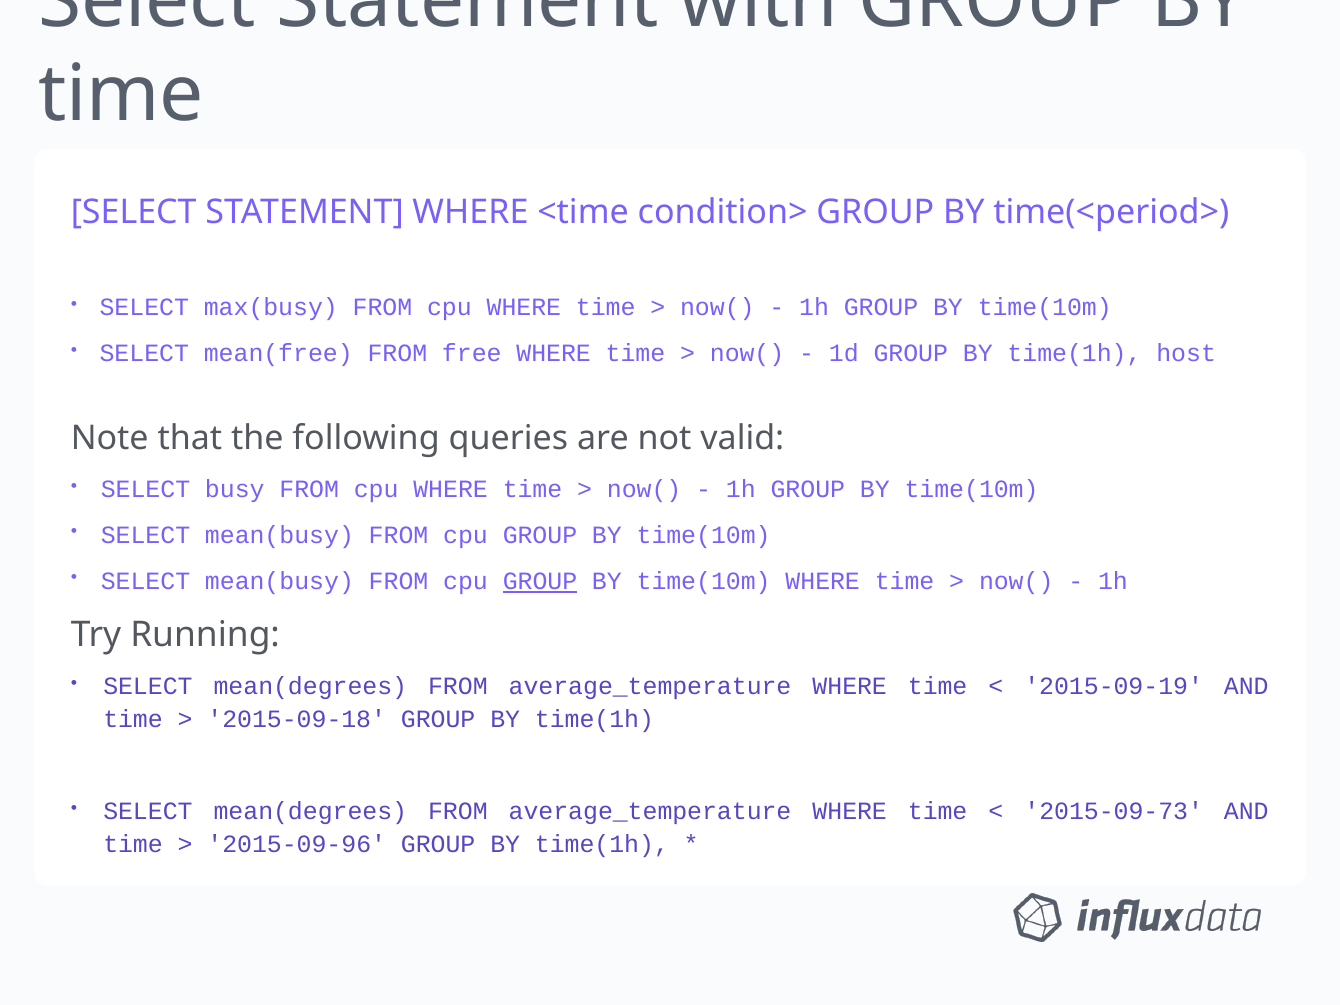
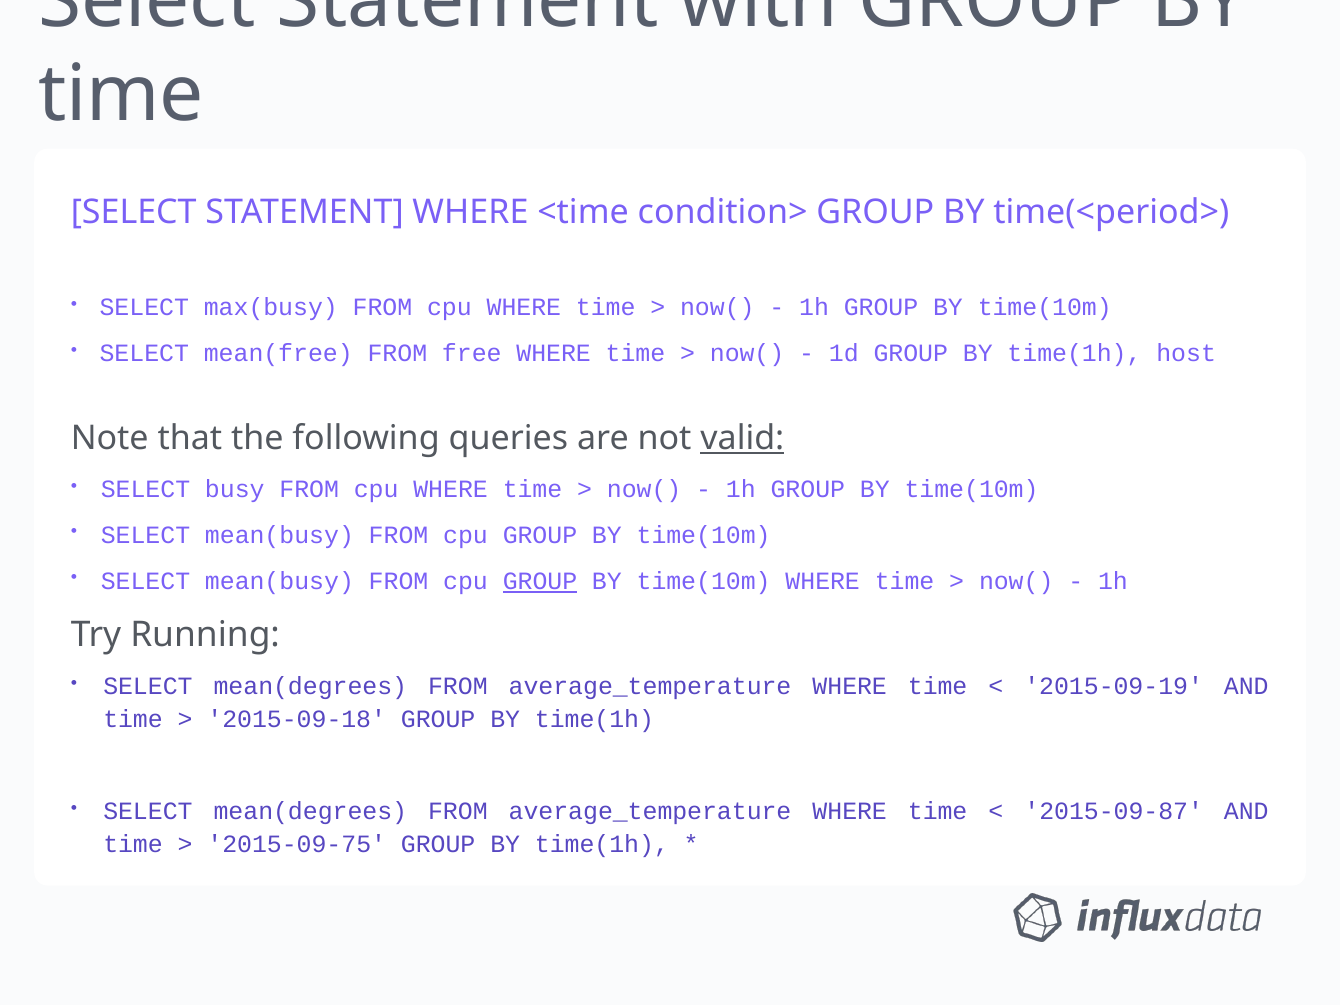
valid underline: none -> present (742, 439)
2015-09-73: 2015-09-73 -> 2015-09-87 (1114, 811)
2015-09-96: 2015-09-96 -> 2015-09-75 (297, 844)
